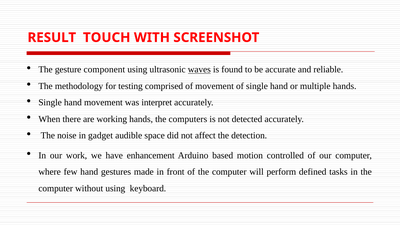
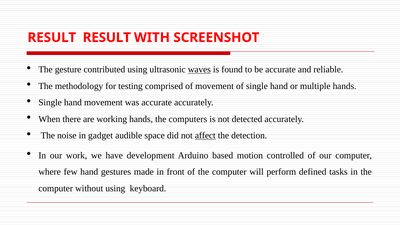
RESULT TOUCH: TOUCH -> RESULT (107, 38)
component: component -> contributed (104, 70)
was interpret: interpret -> accurate (157, 103)
affect underline: none -> present (205, 136)
enhancement: enhancement -> development (151, 155)
